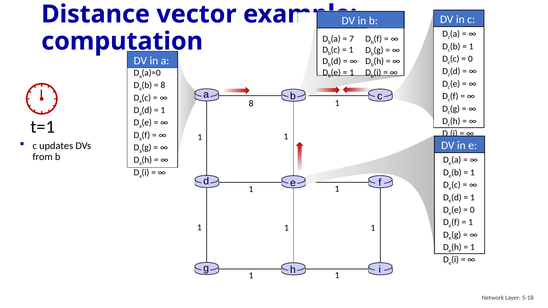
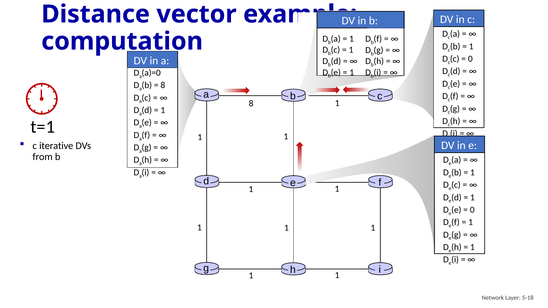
7: 7 -> 1 (352, 39)
updates: updates -> iterative (56, 146)
